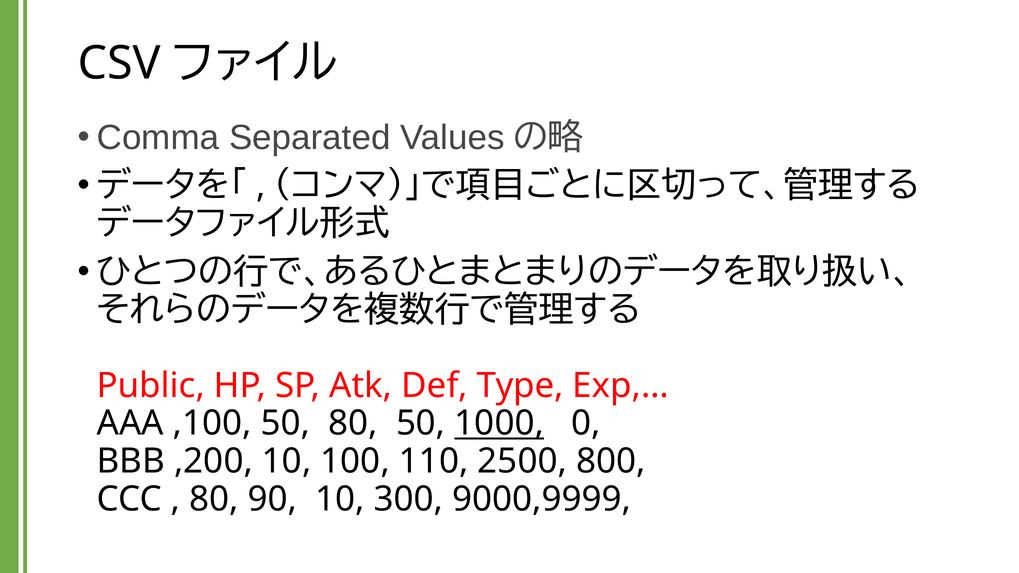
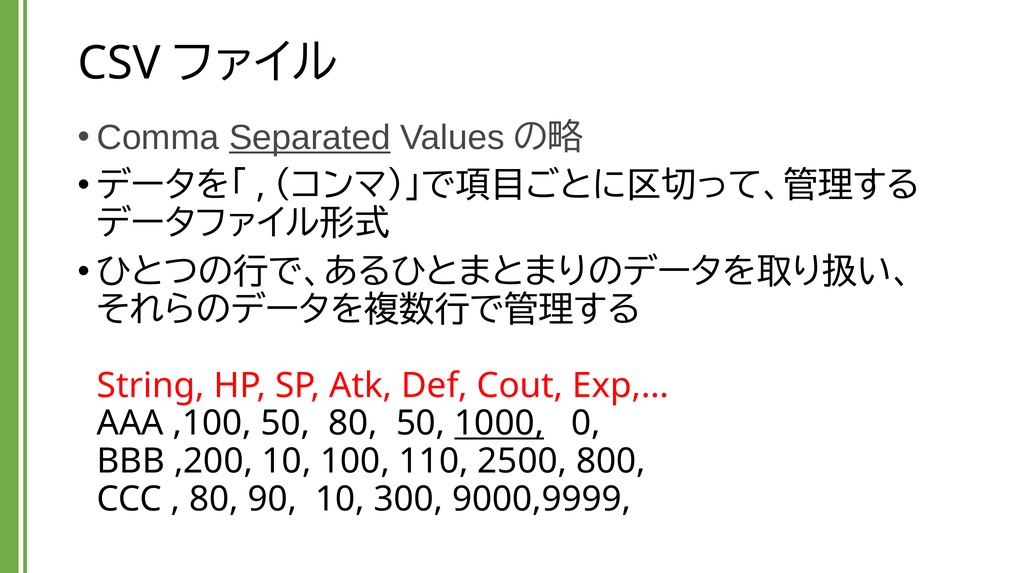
Separated underline: none -> present (310, 138)
Public: Public -> String (151, 386)
Type: Type -> Cout (520, 386)
